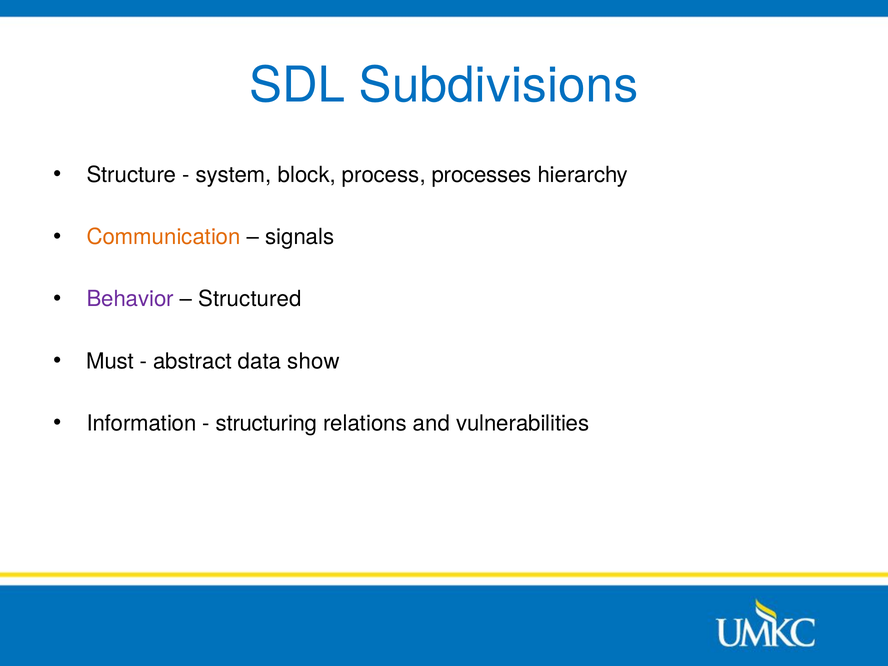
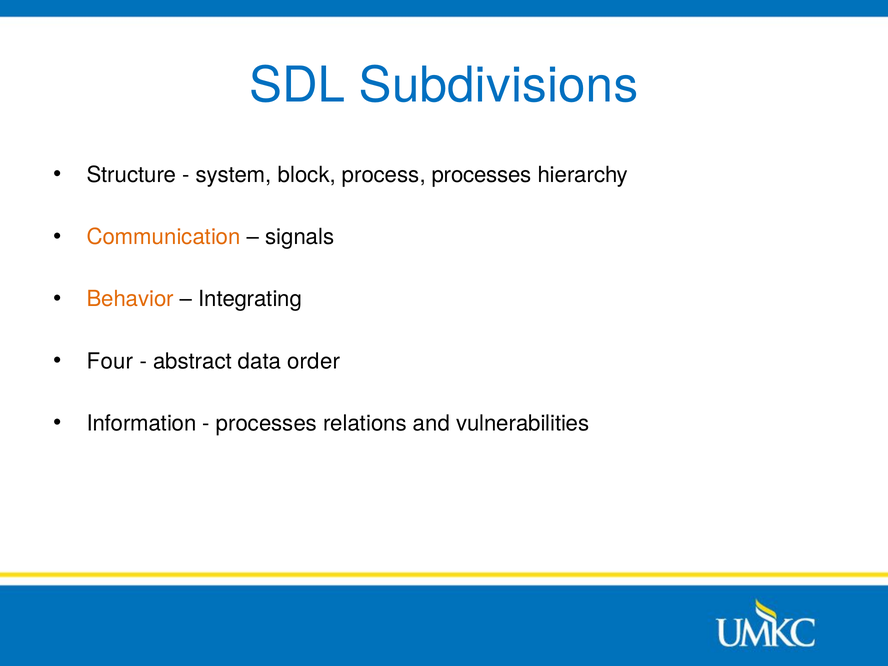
Behavior colour: purple -> orange (130, 299)
Structured: Structured -> Integrating (250, 299)
Must: Must -> Four (110, 361)
show: show -> order (314, 361)
structuring: structuring -> processes (266, 423)
